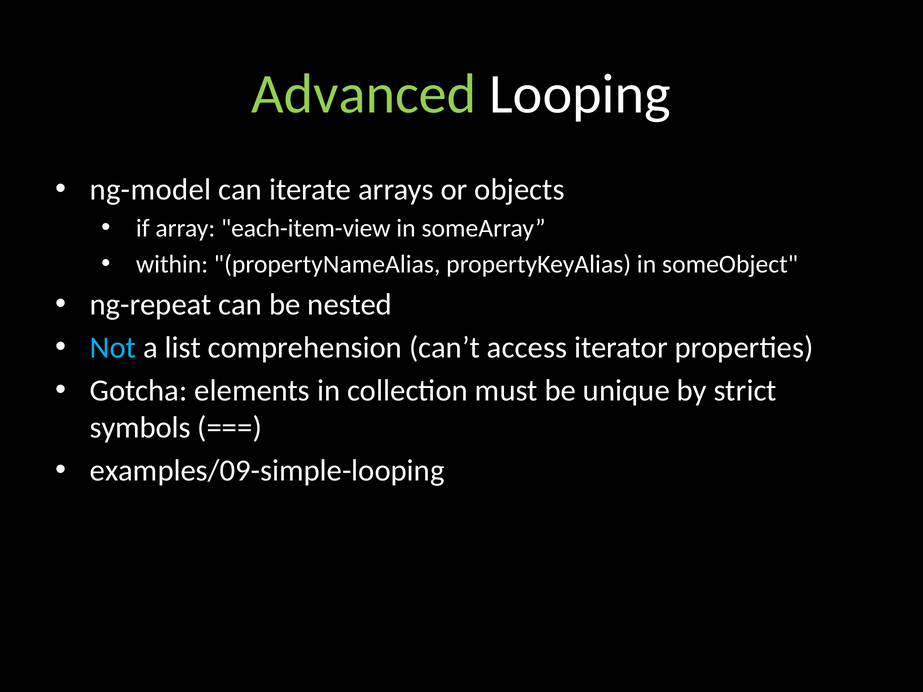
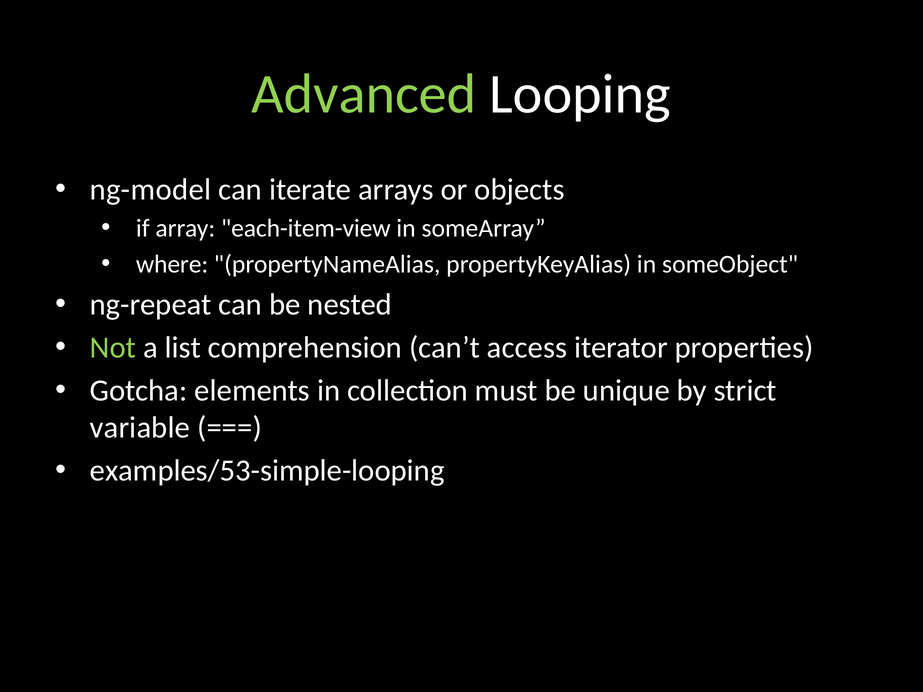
within: within -> where (172, 264)
Not colour: light blue -> light green (113, 348)
symbols: symbols -> variable (140, 428)
examples/09-simple-looping: examples/09-simple-looping -> examples/53-simple-looping (267, 471)
